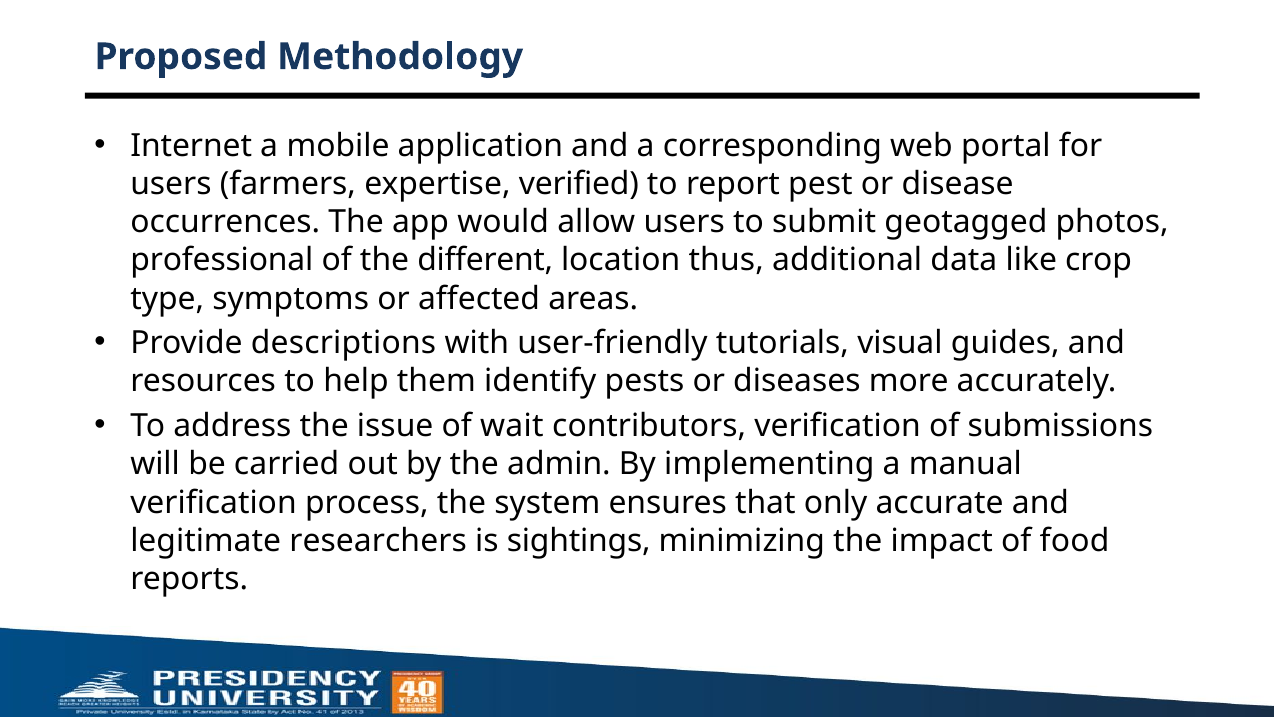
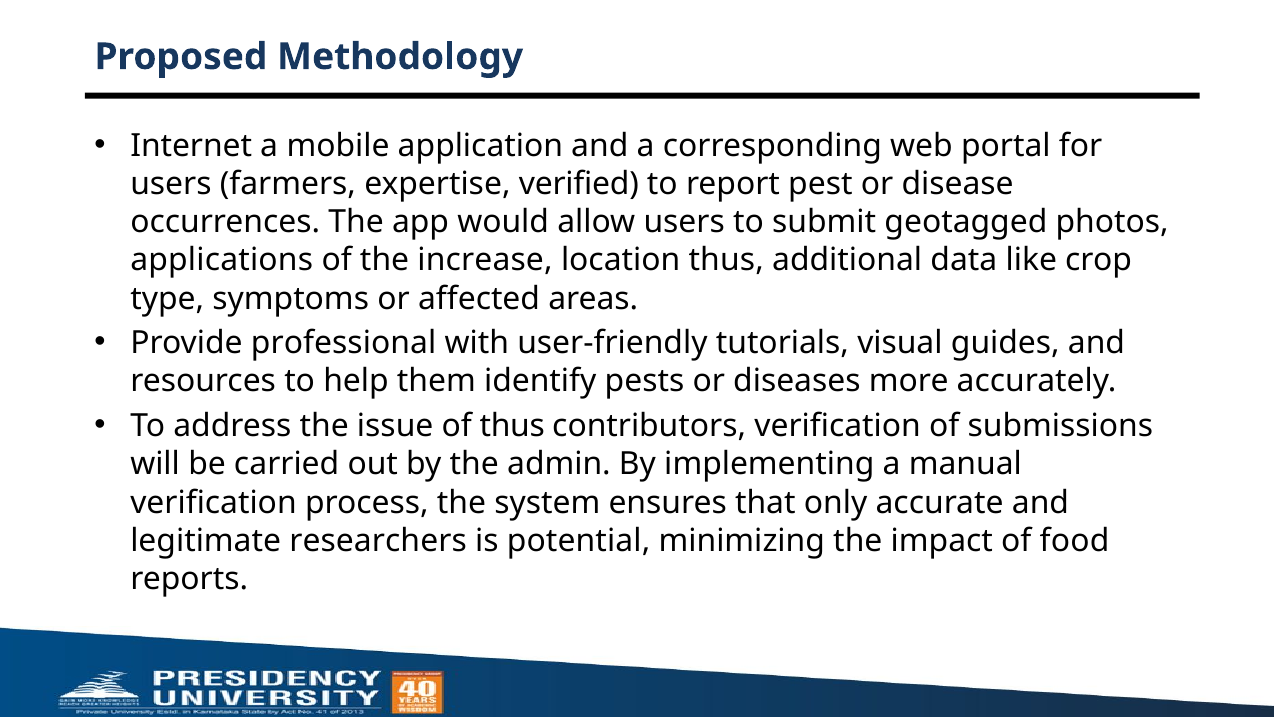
professional: professional -> applications (222, 260)
different: different -> increase (485, 260)
descriptions: descriptions -> professional (344, 343)
of wait: wait -> thus (512, 426)
sightings: sightings -> potential (579, 540)
